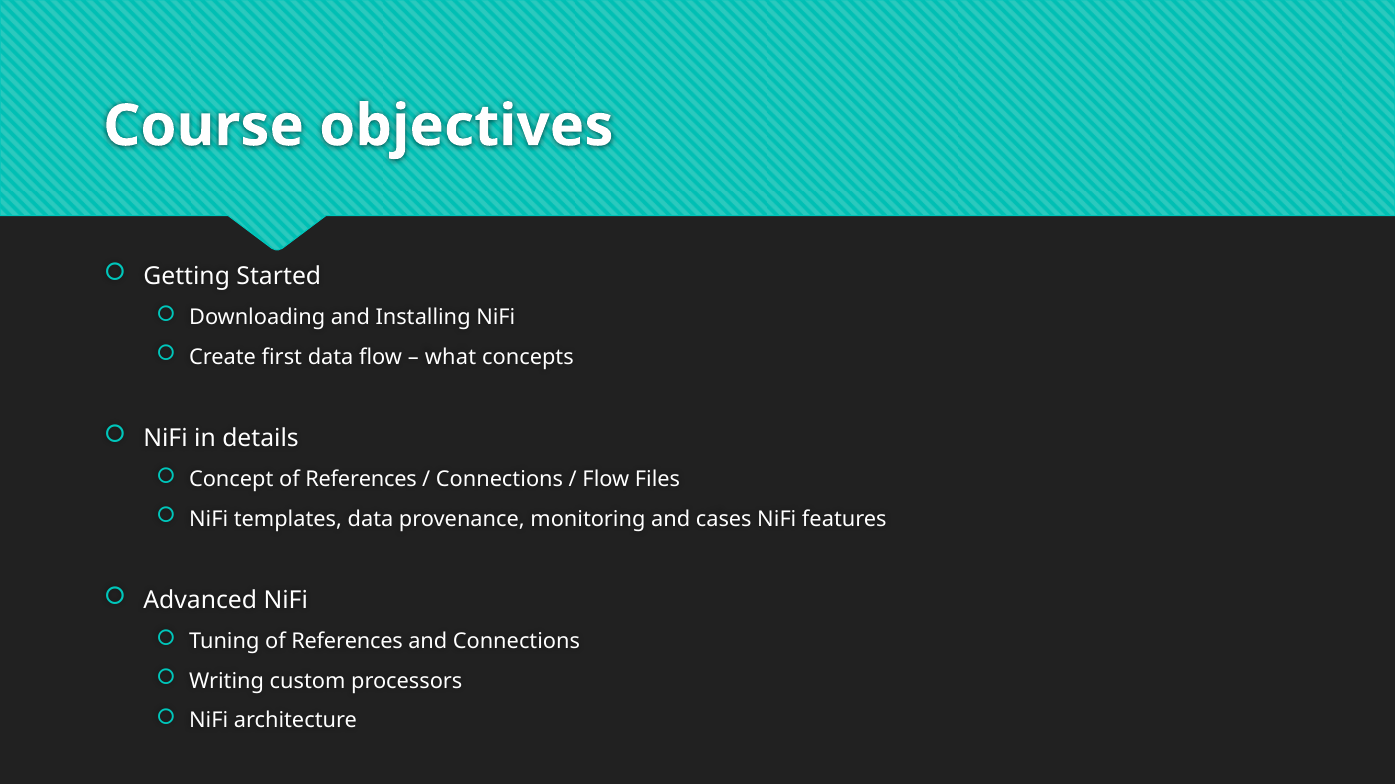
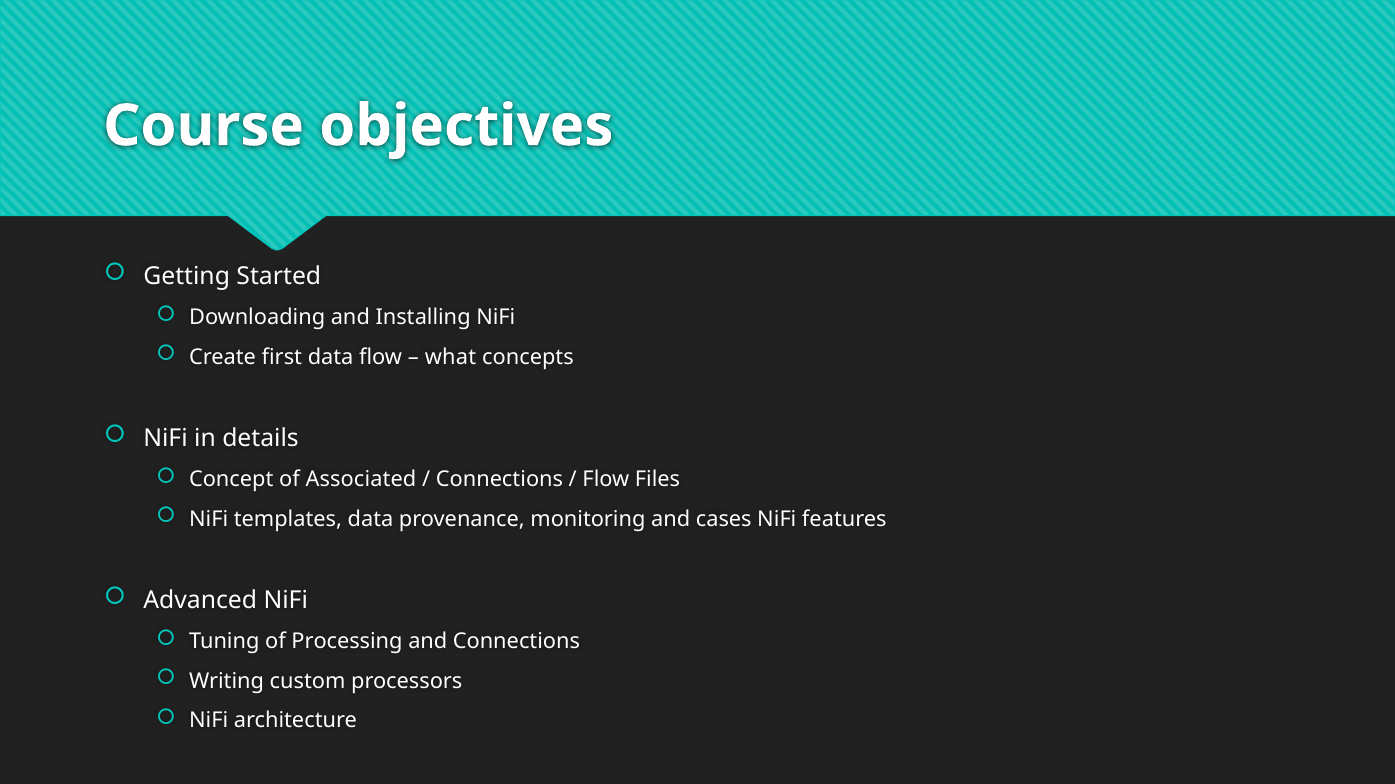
Concept of References: References -> Associated (361, 480)
Tuning of References: References -> Processing (347, 642)
